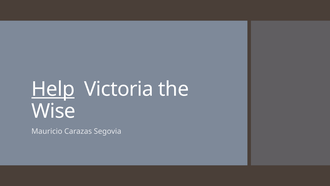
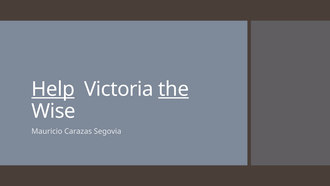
the underline: none -> present (174, 89)
